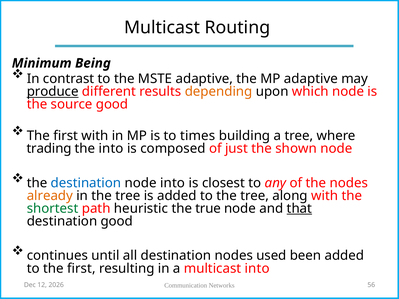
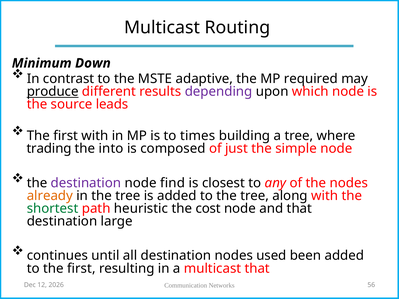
Being: Being -> Down (93, 63)
MP adaptive: adaptive -> required (311, 79)
depending colour: orange -> purple (219, 92)
source good: good -> leads (112, 104)
shown: shown -> simple (296, 149)
destination colour: blue -> purple (86, 183)
node into: into -> find (173, 183)
true: true -> cost (208, 209)
that underline: present -> none (299, 209)
destination good: good -> large (117, 221)
multicast into: into -> that (257, 269)
